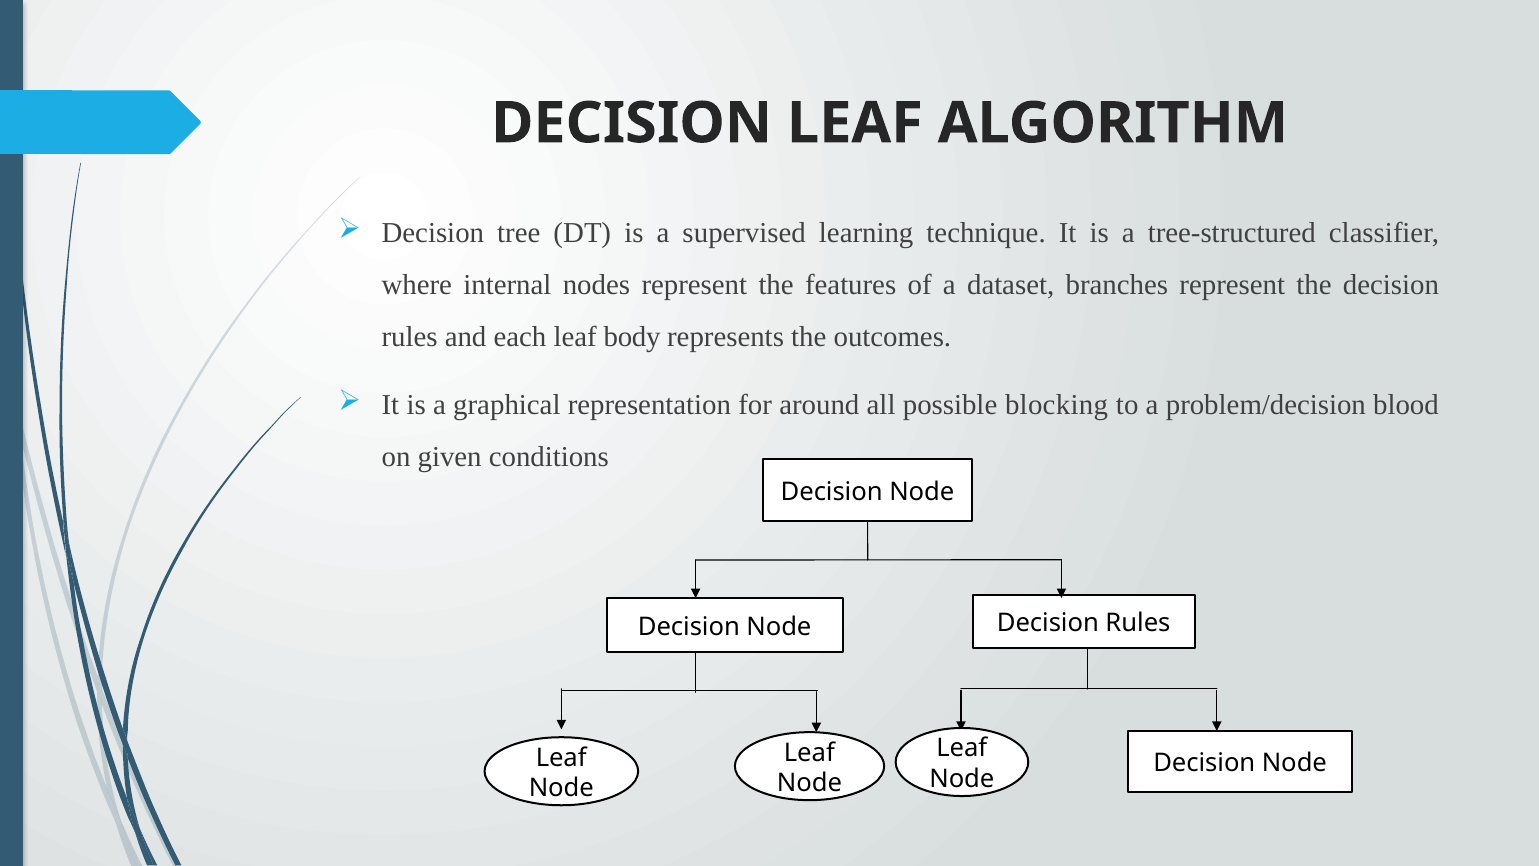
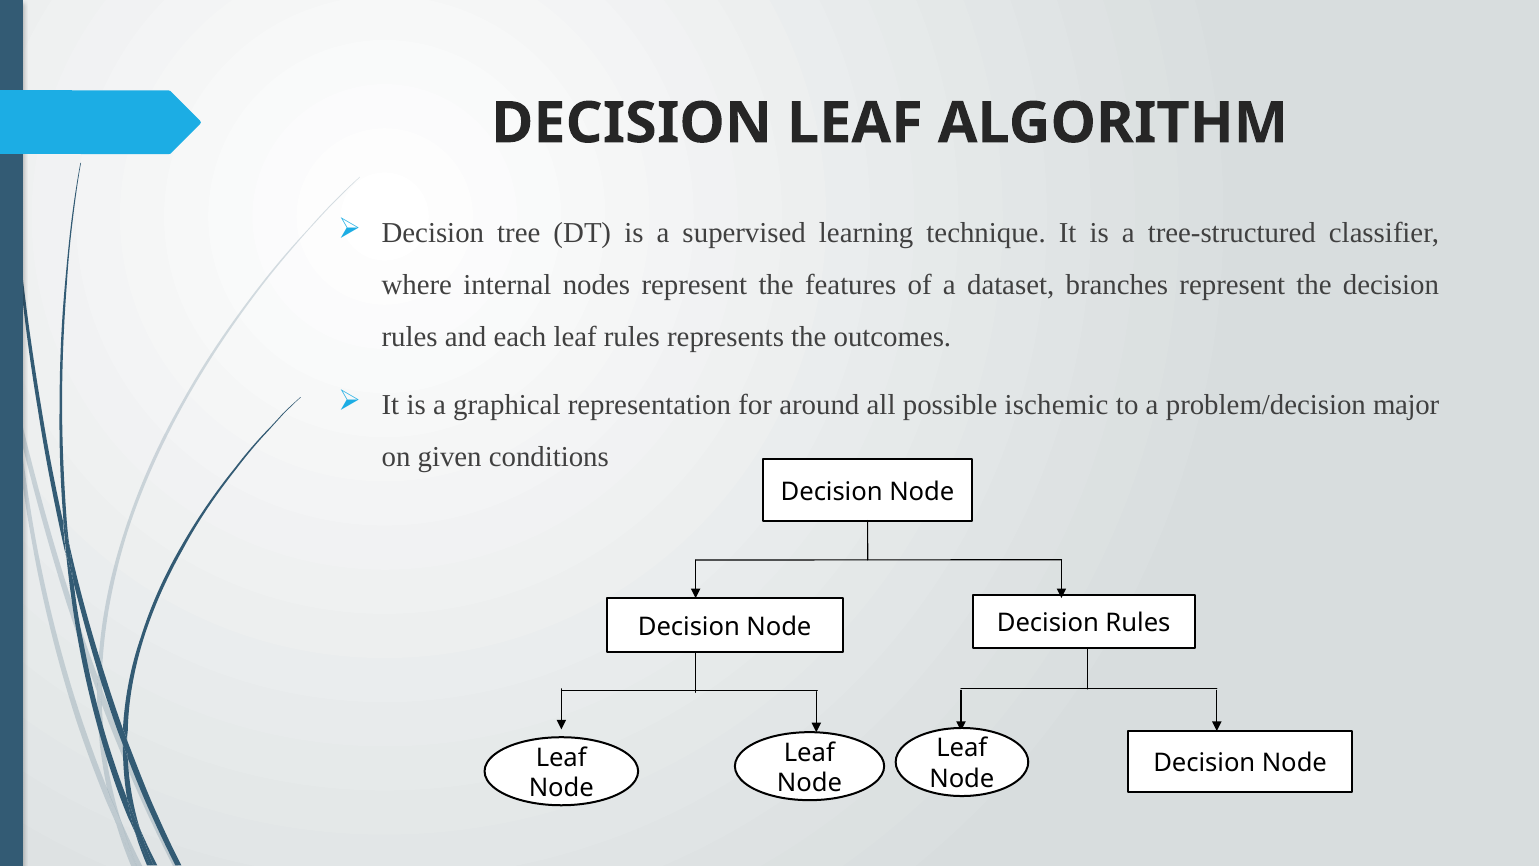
leaf body: body -> rules (632, 337)
blocking: blocking -> ischemic (1057, 405)
blood: blood -> major (1406, 405)
